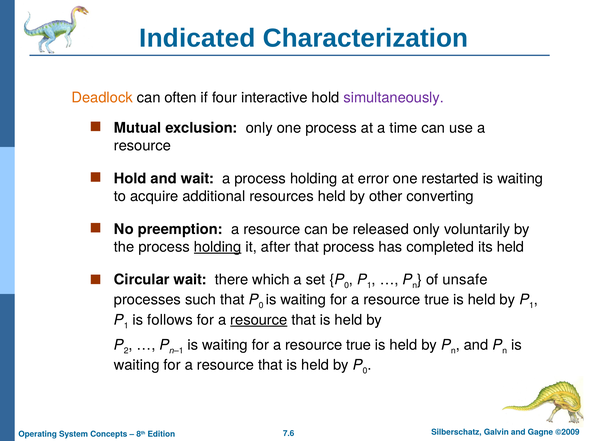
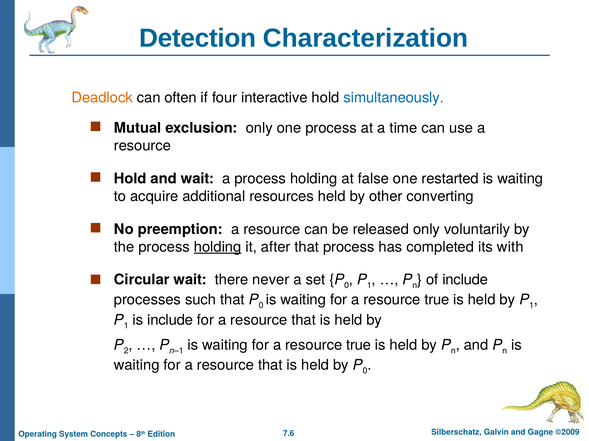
Indicated: Indicated -> Detection (198, 38)
simultaneously colour: purple -> blue (394, 98)
error: error -> false (373, 179)
its held: held -> with (510, 247)
which: which -> never (271, 280)
of unsafe: unsafe -> include (465, 280)
is follows: follows -> include (170, 320)
resource underline: present -> none (259, 320)
